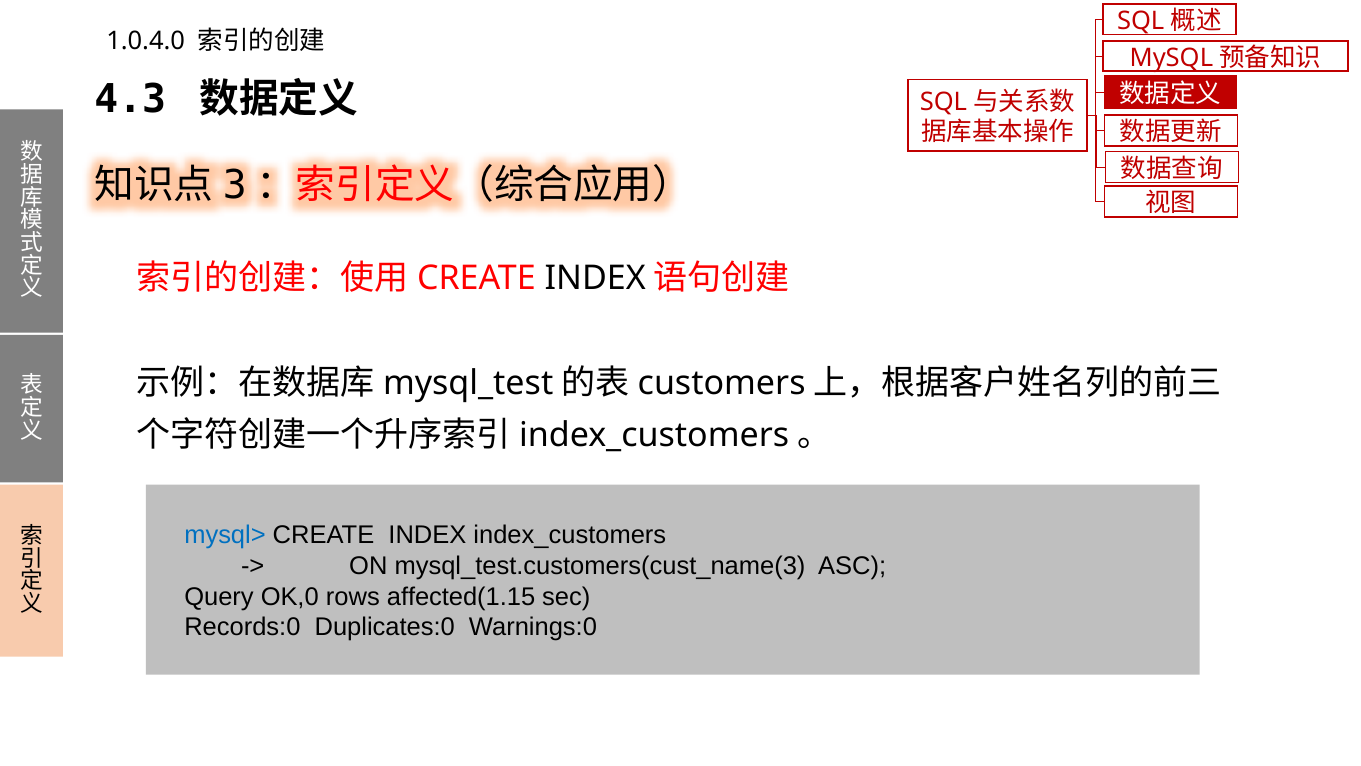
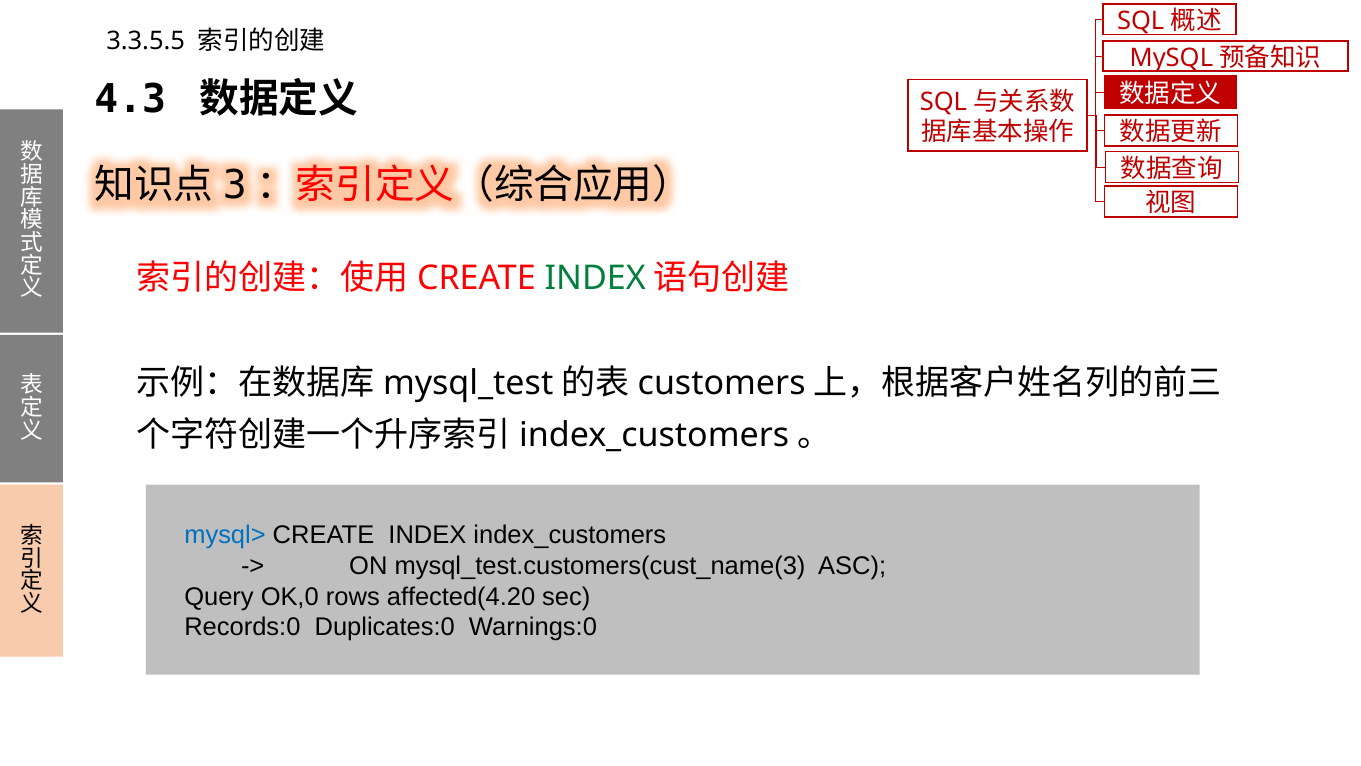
1.0.4.0: 1.0.4.0 -> 3.3.5.5 (146, 42)
INDEX colour: black -> green (595, 278)
affected(1.15: affected(1.15 -> affected(4.20 (461, 596)
